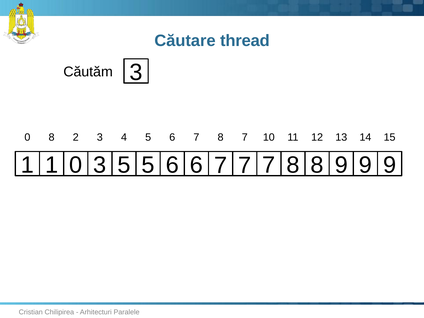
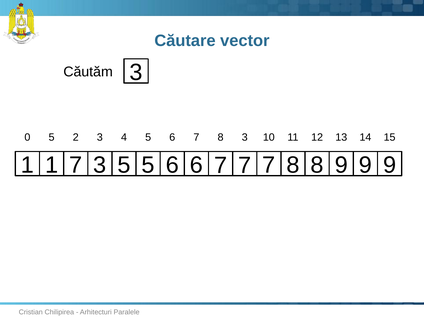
thread: thread -> vector (245, 41)
0 8: 8 -> 5 (52, 137)
8 7: 7 -> 3 (245, 137)
1 0: 0 -> 7 (76, 165)
